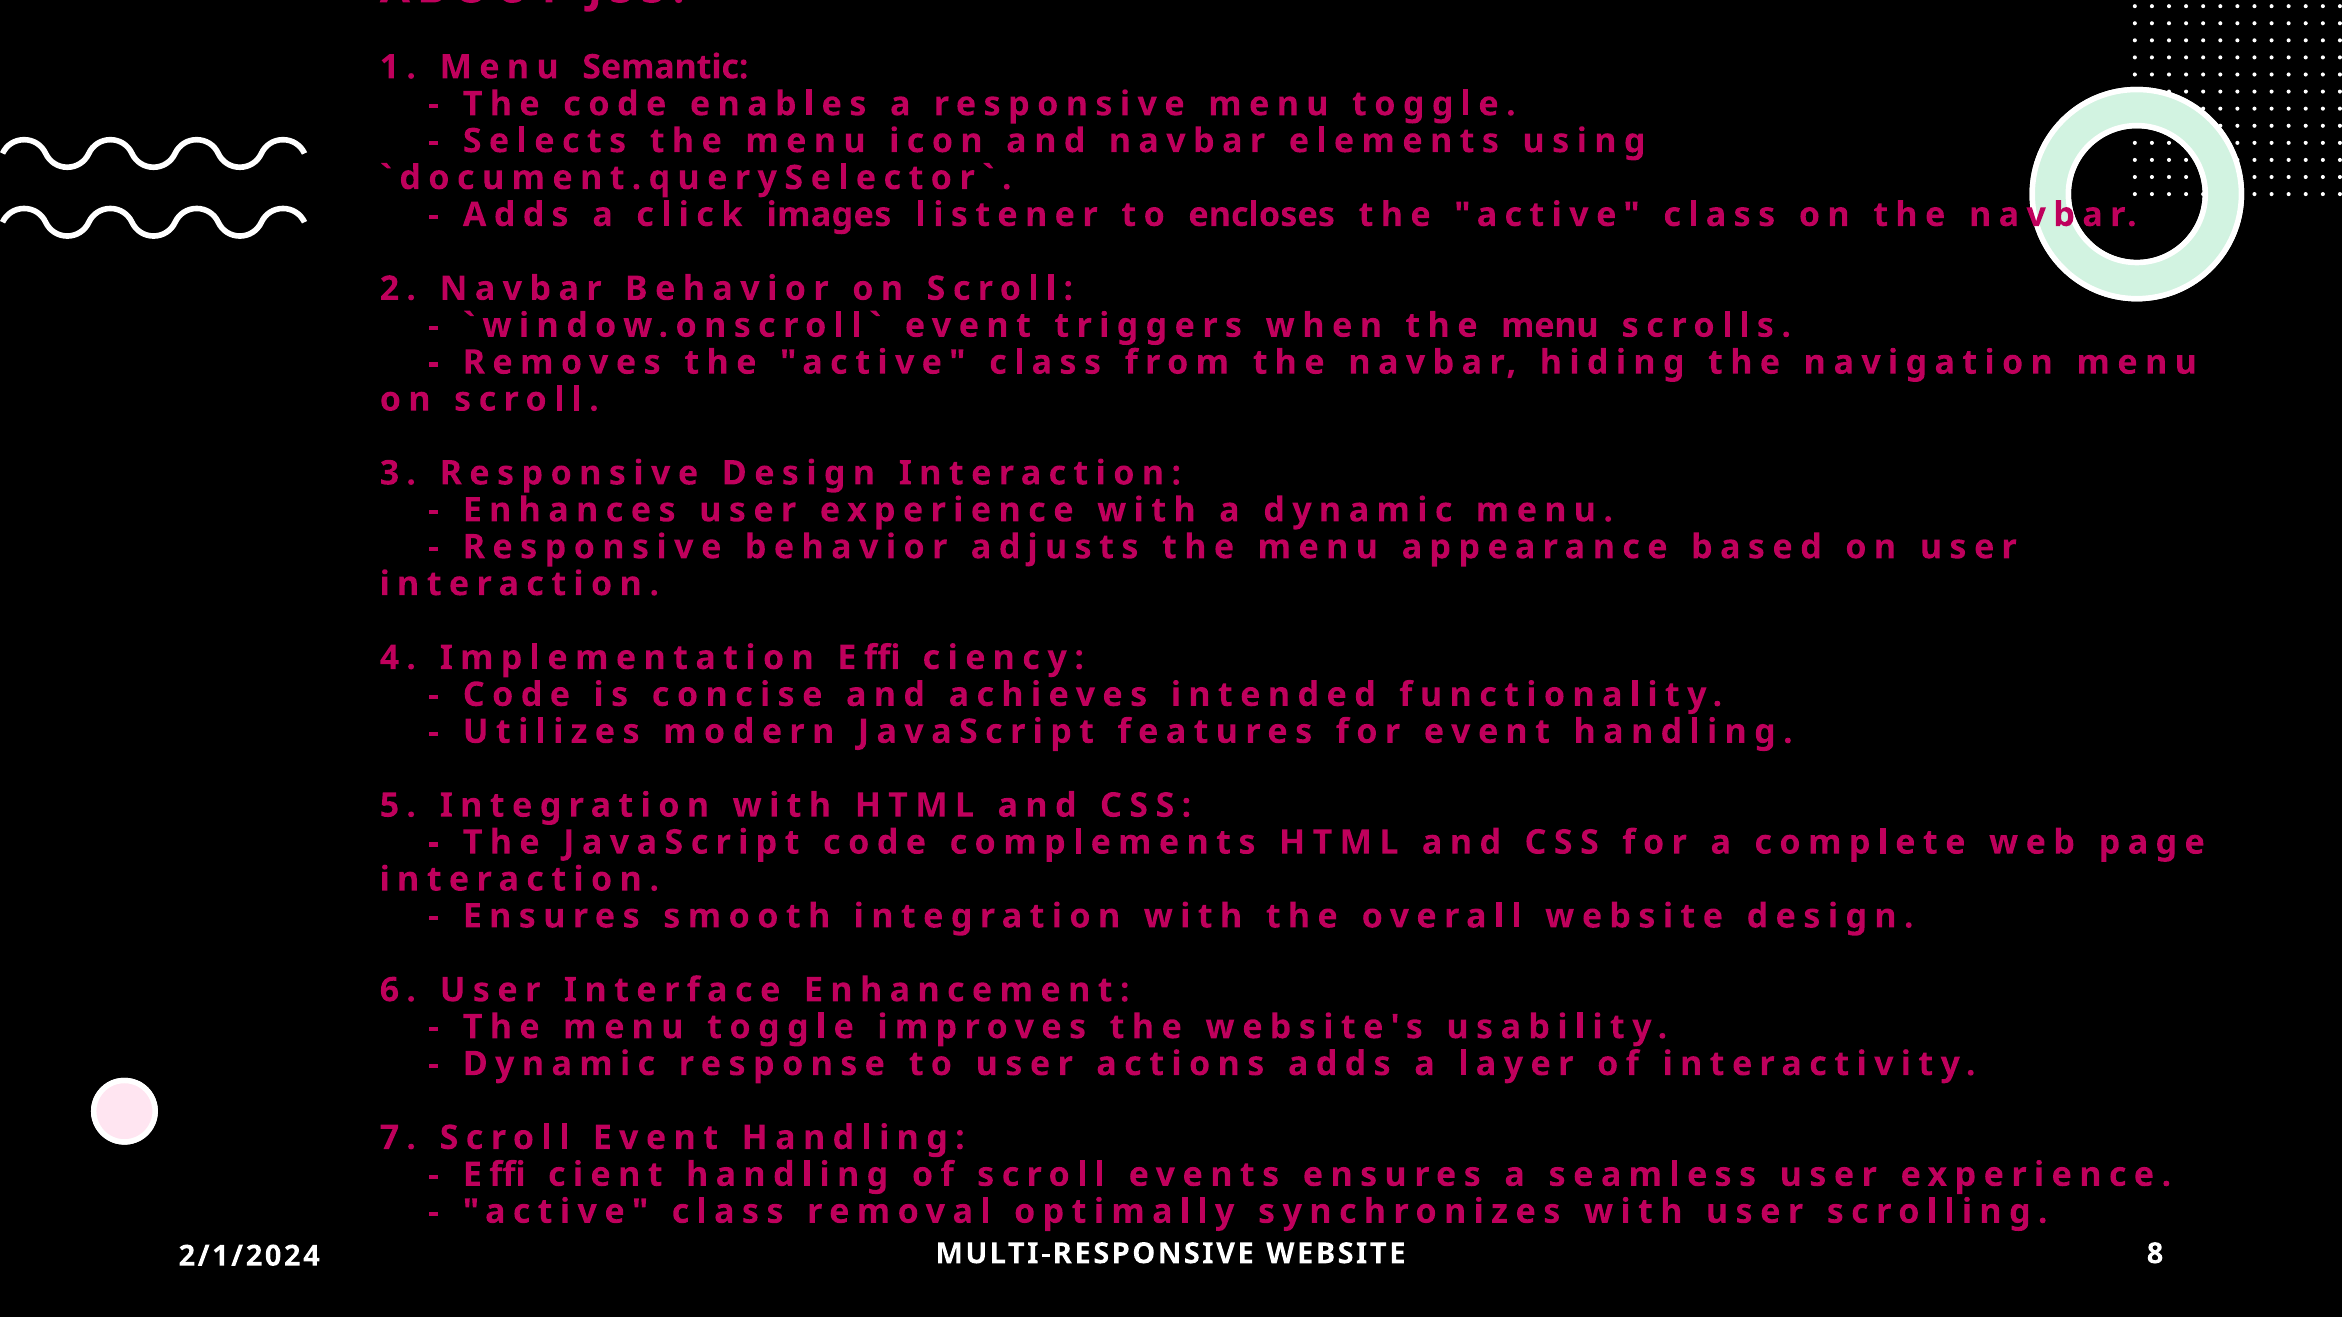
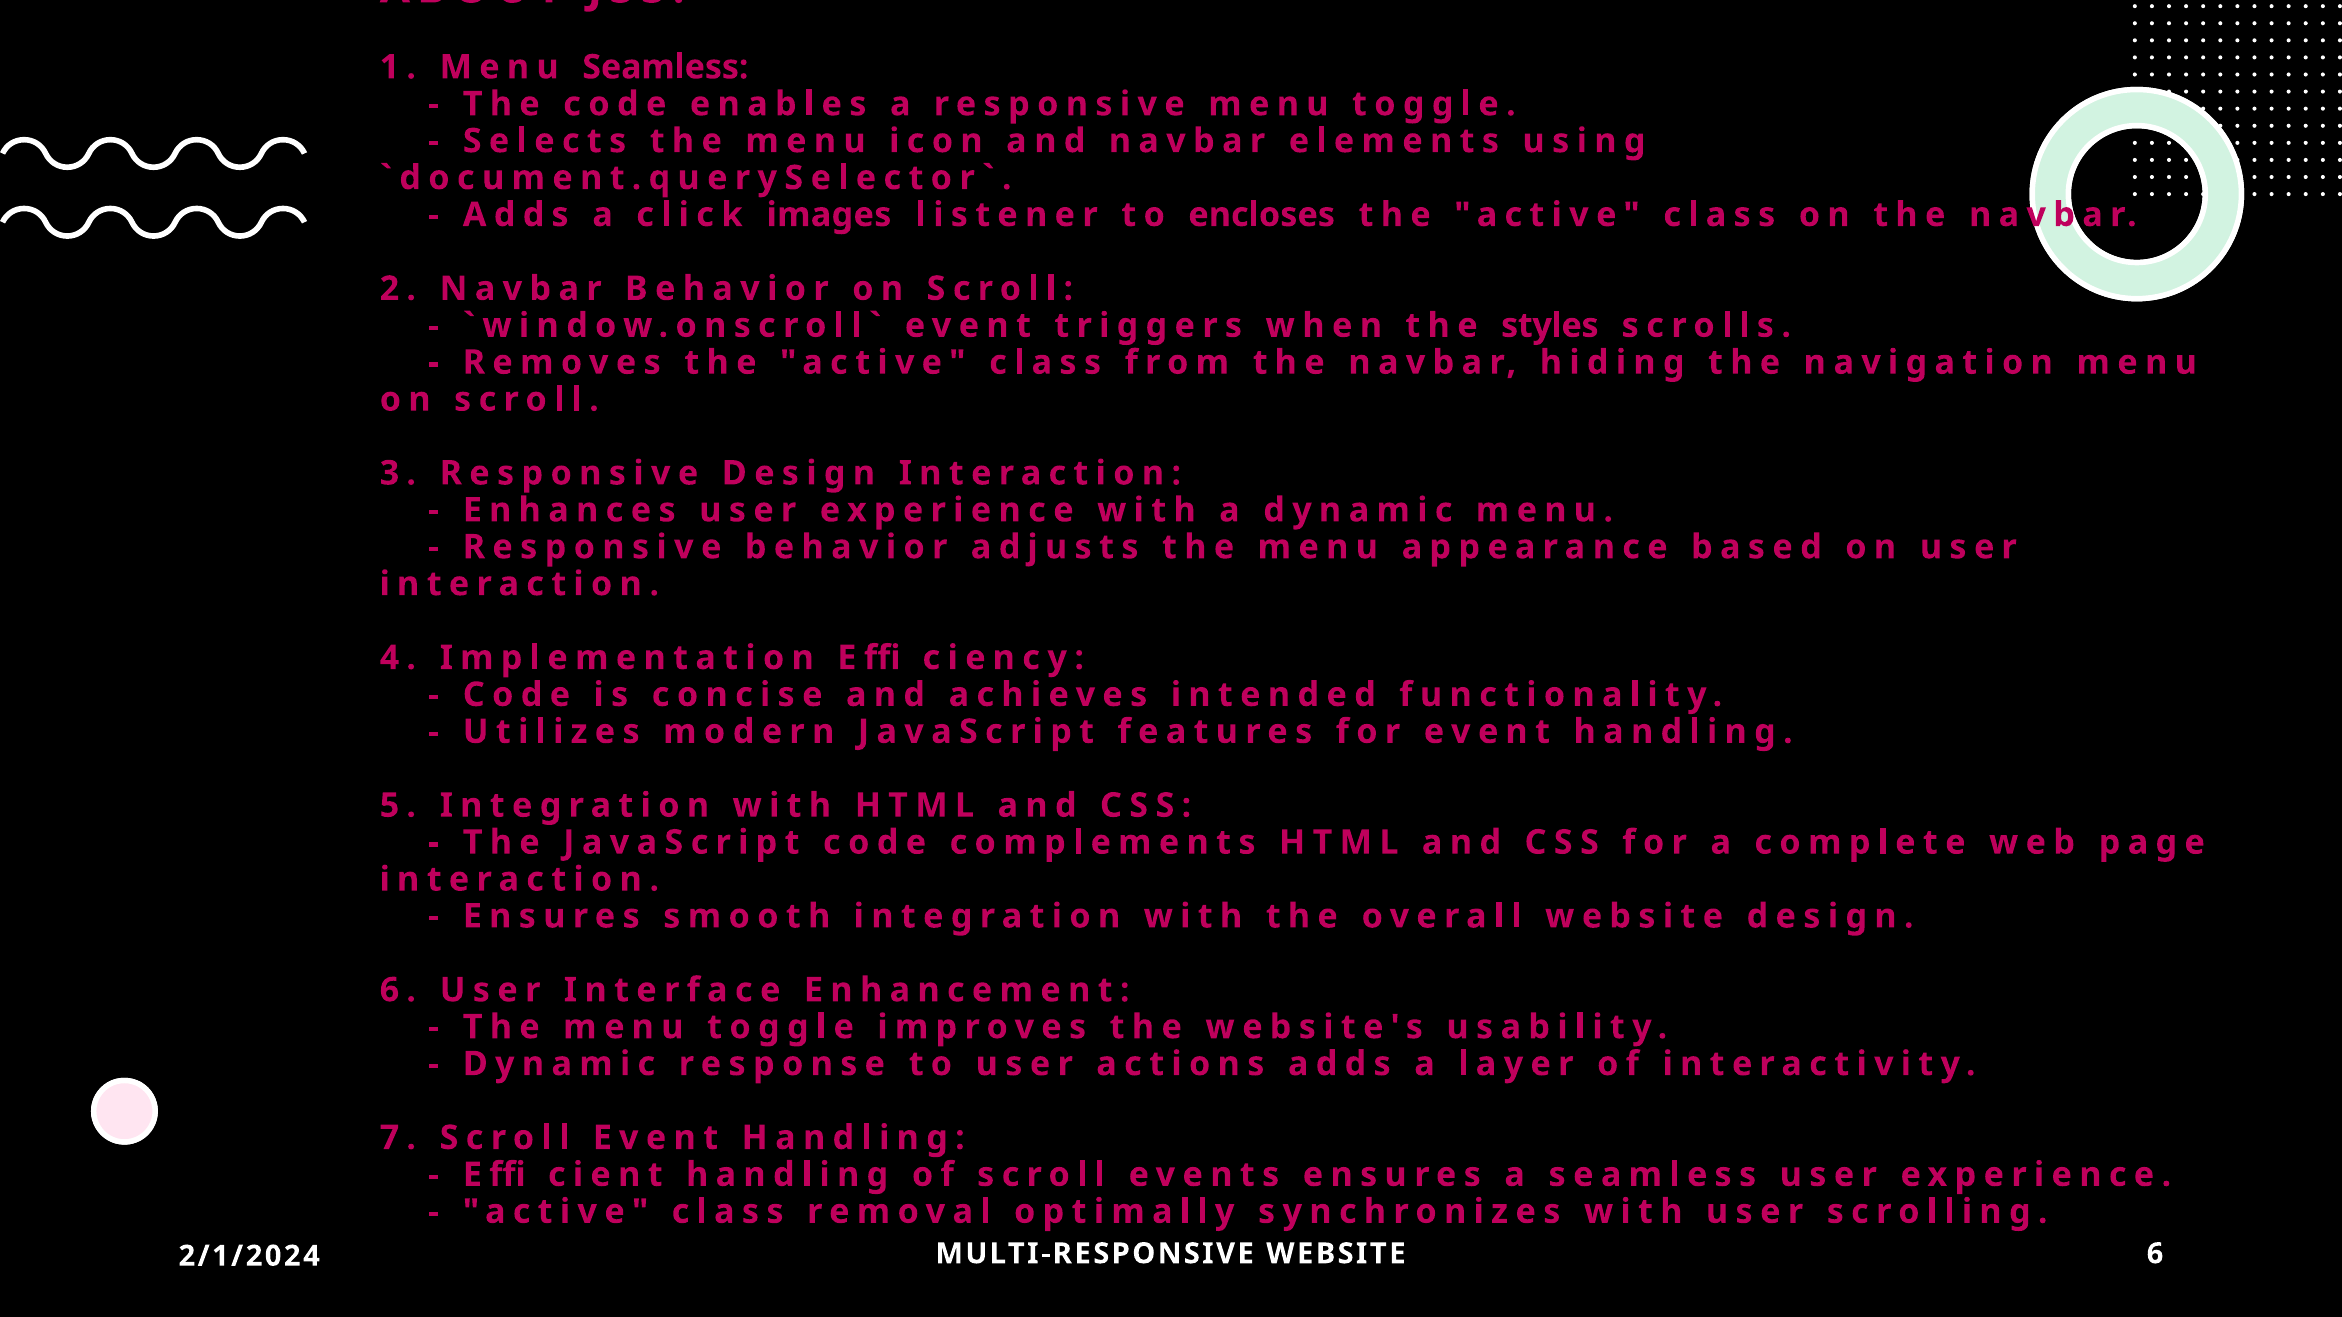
Menu Semantic: Semantic -> Seamless (665, 67)
when the menu: menu -> styles (1550, 326)
WEBSITE 8: 8 -> 6 (2155, 1254)
